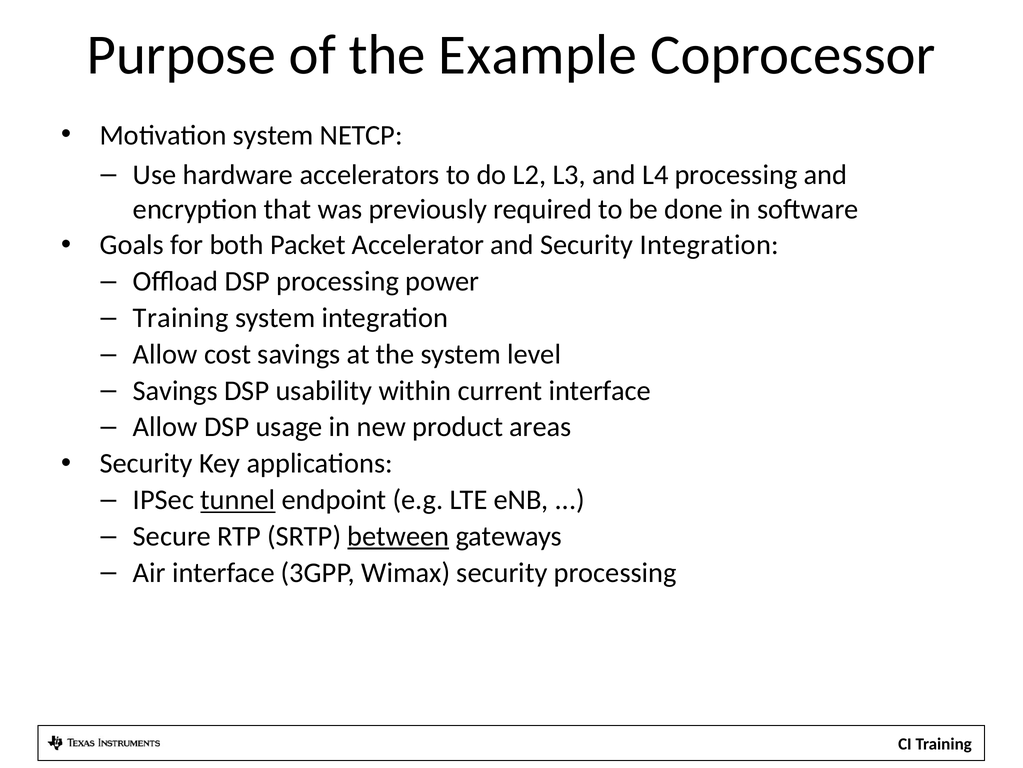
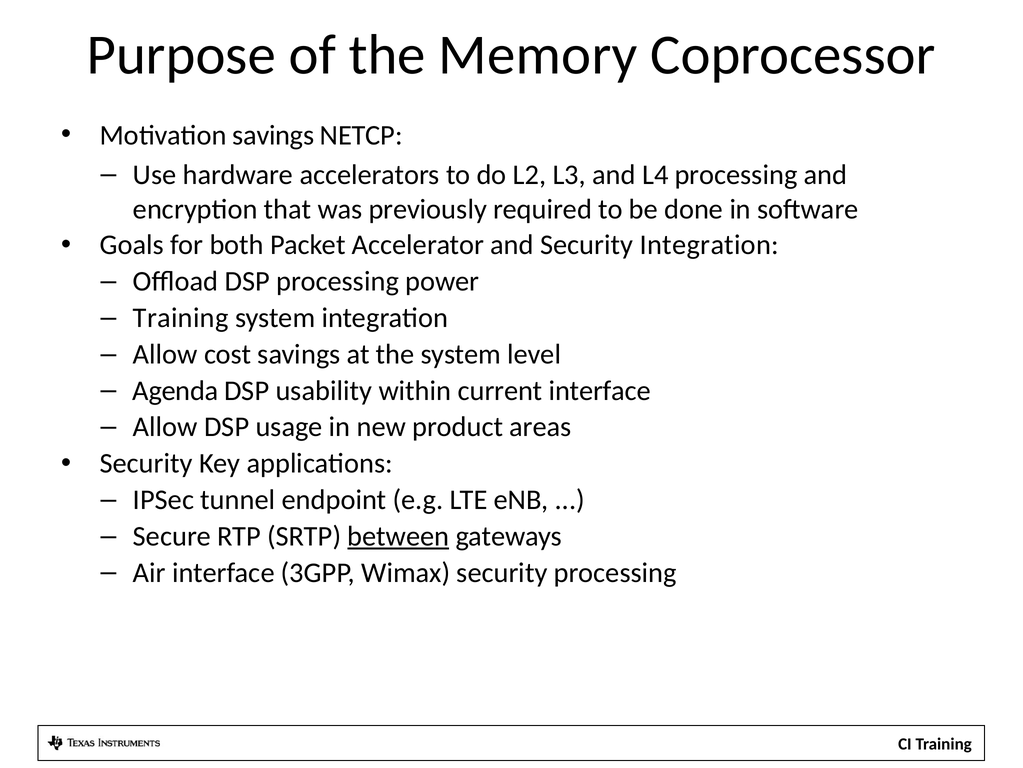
Example: Example -> Memory (538, 55)
Motivation system: system -> savings (273, 135)
Savings: Savings -> Agenda (175, 390)
tunnel underline: present -> none (238, 499)
